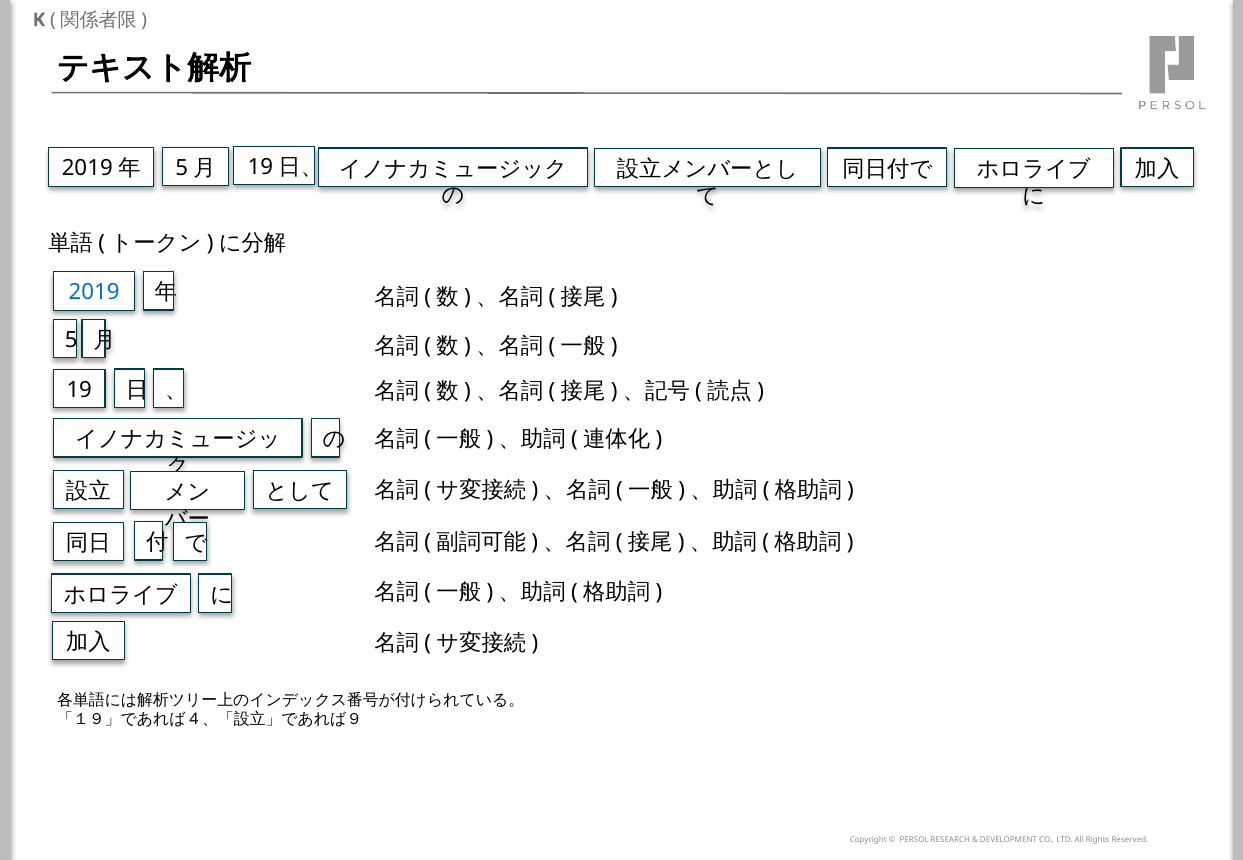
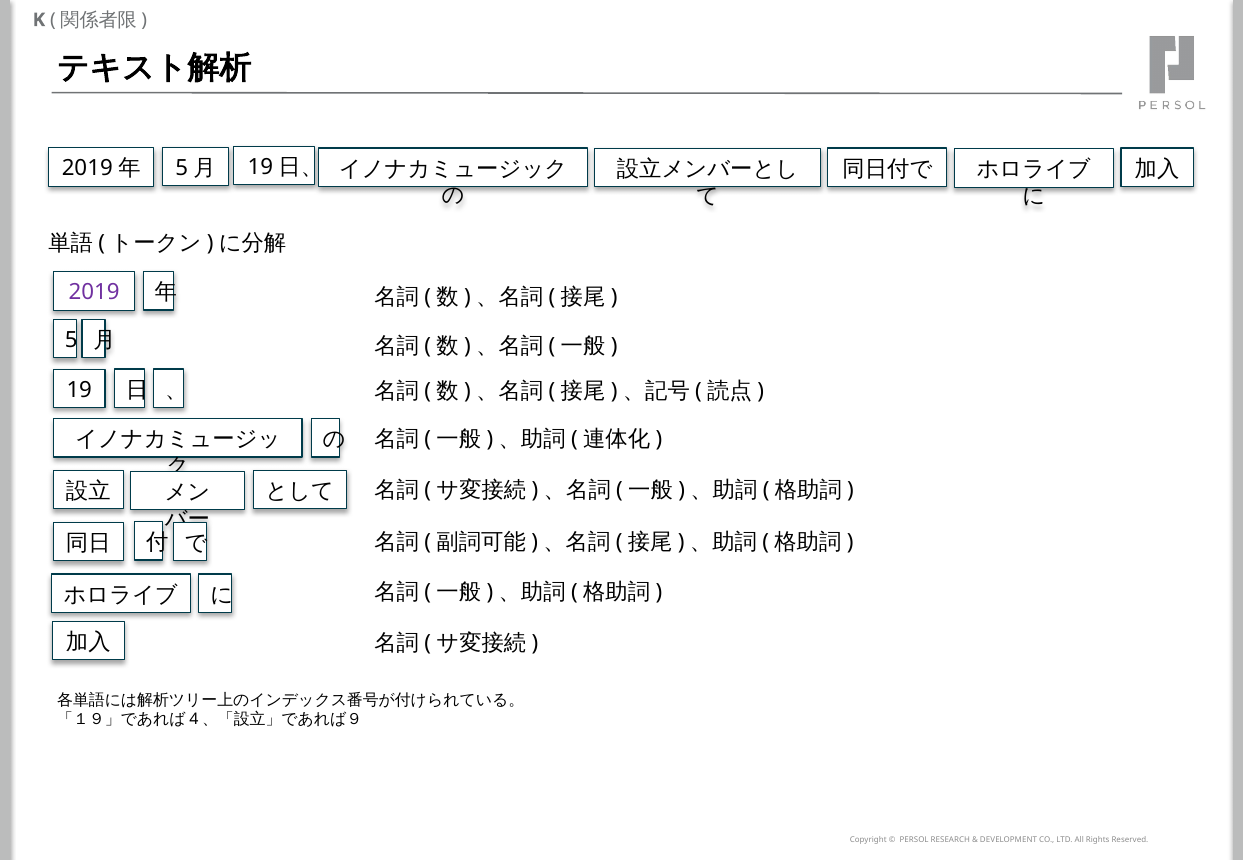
2019 colour: blue -> purple (94, 293)
